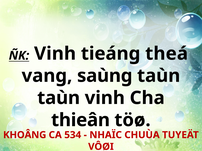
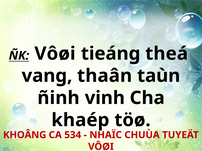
ÑK Vinh: Vinh -> Vôøi (55, 54)
saùng: saùng -> thaân (105, 76)
taùn: taùn -> ñinh (58, 98)
thieân: thieân -> khaép (80, 120)
